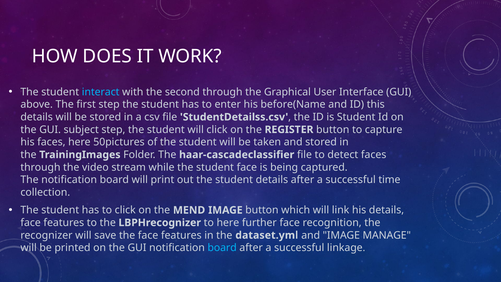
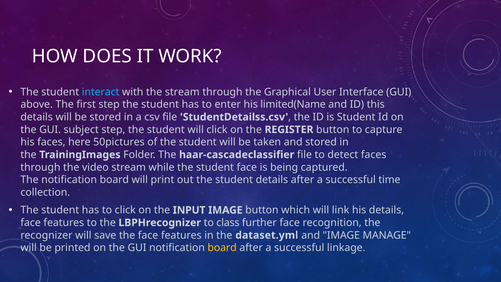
the second: second -> stream (182, 92)
before(Name: before(Name -> limited(Name (293, 104)
MEND: MEND -> INPUT (189, 210)
to here: here -> class (228, 223)
board colour: light blue -> yellow (222, 248)
